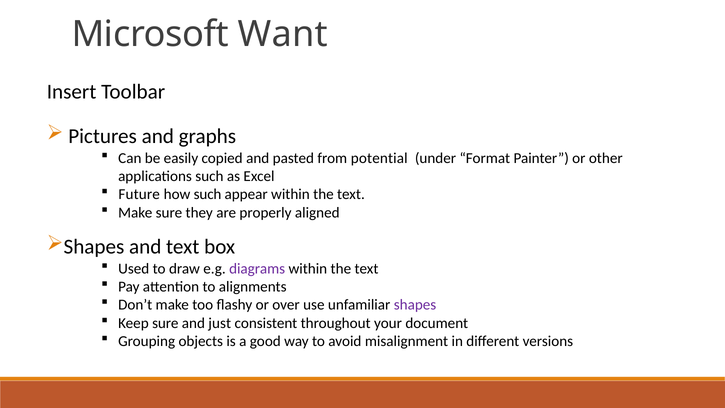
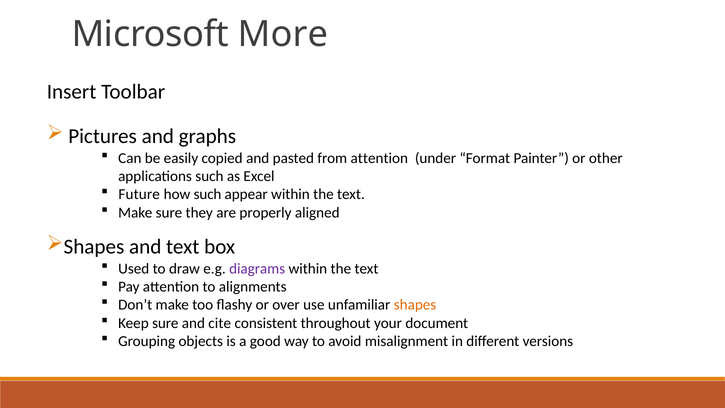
Want: Want -> More (283, 34)
from potential: potential -> attention (379, 158)
shapes colour: purple -> orange (415, 305)
just: just -> cite (220, 323)
